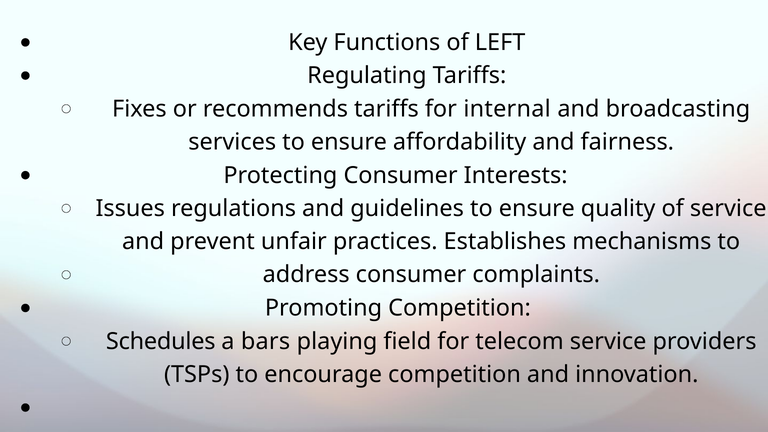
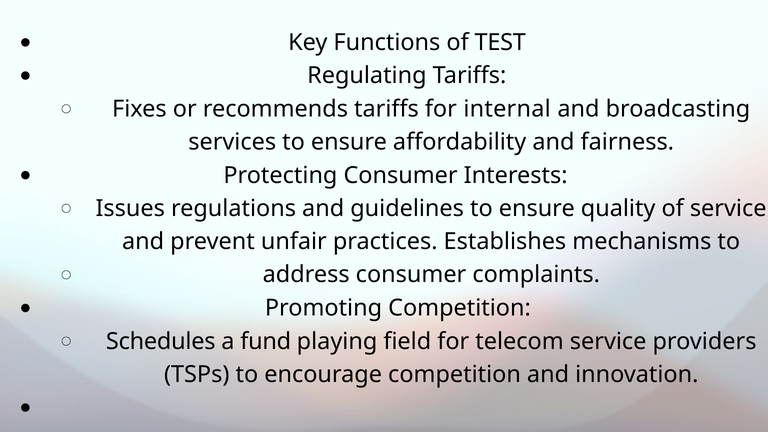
LEFT: LEFT -> TEST (500, 42)
bars: bars -> fund (266, 341)
